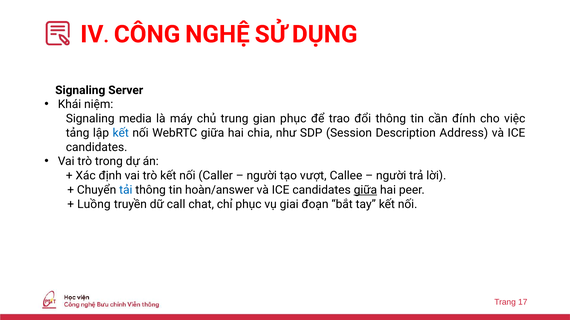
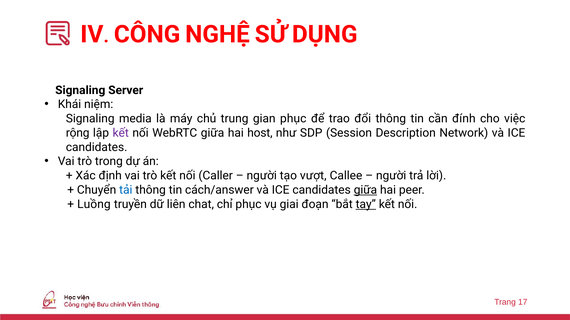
tảng: tảng -> rộng (78, 133)
kết colour: blue -> purple (121, 133)
chia: chia -> host (260, 133)
Address: Address -> Network (464, 133)
hoàn/answer: hoàn/answer -> cách/answer (219, 190)
call: call -> liên (176, 205)
tay underline: none -> present (366, 205)
